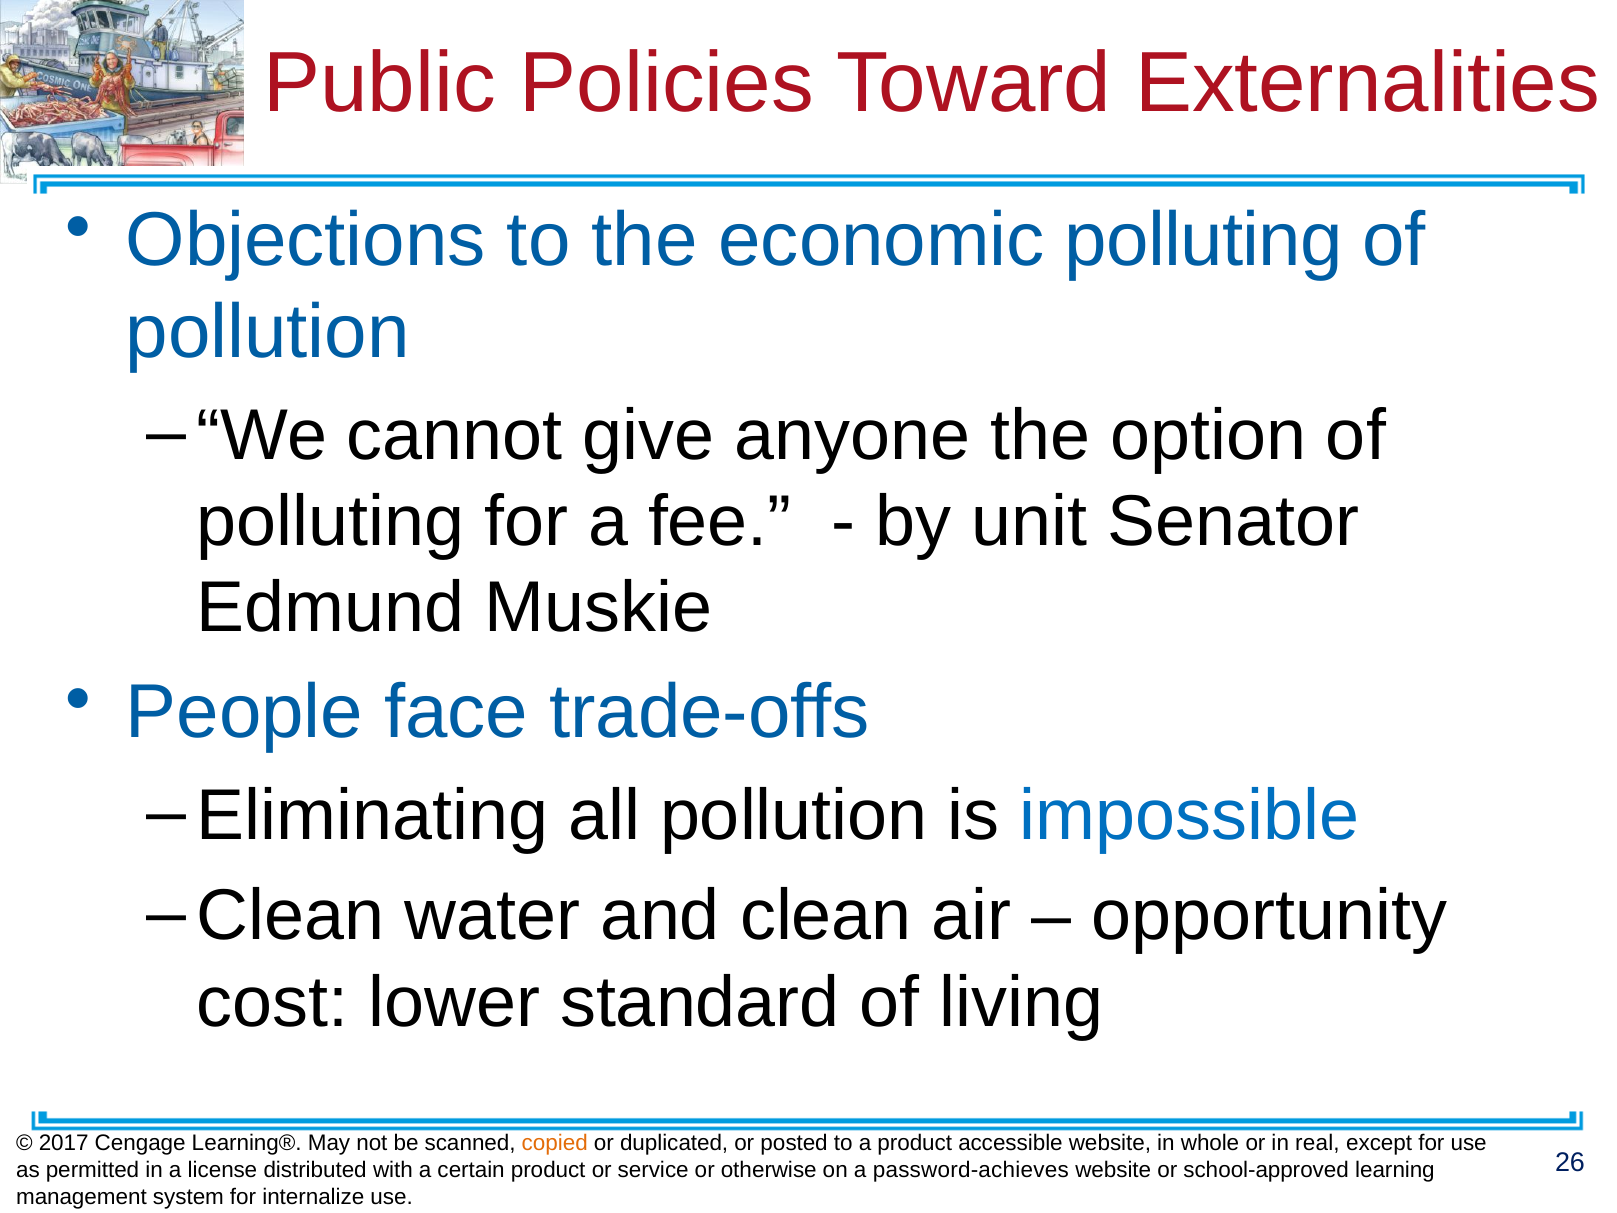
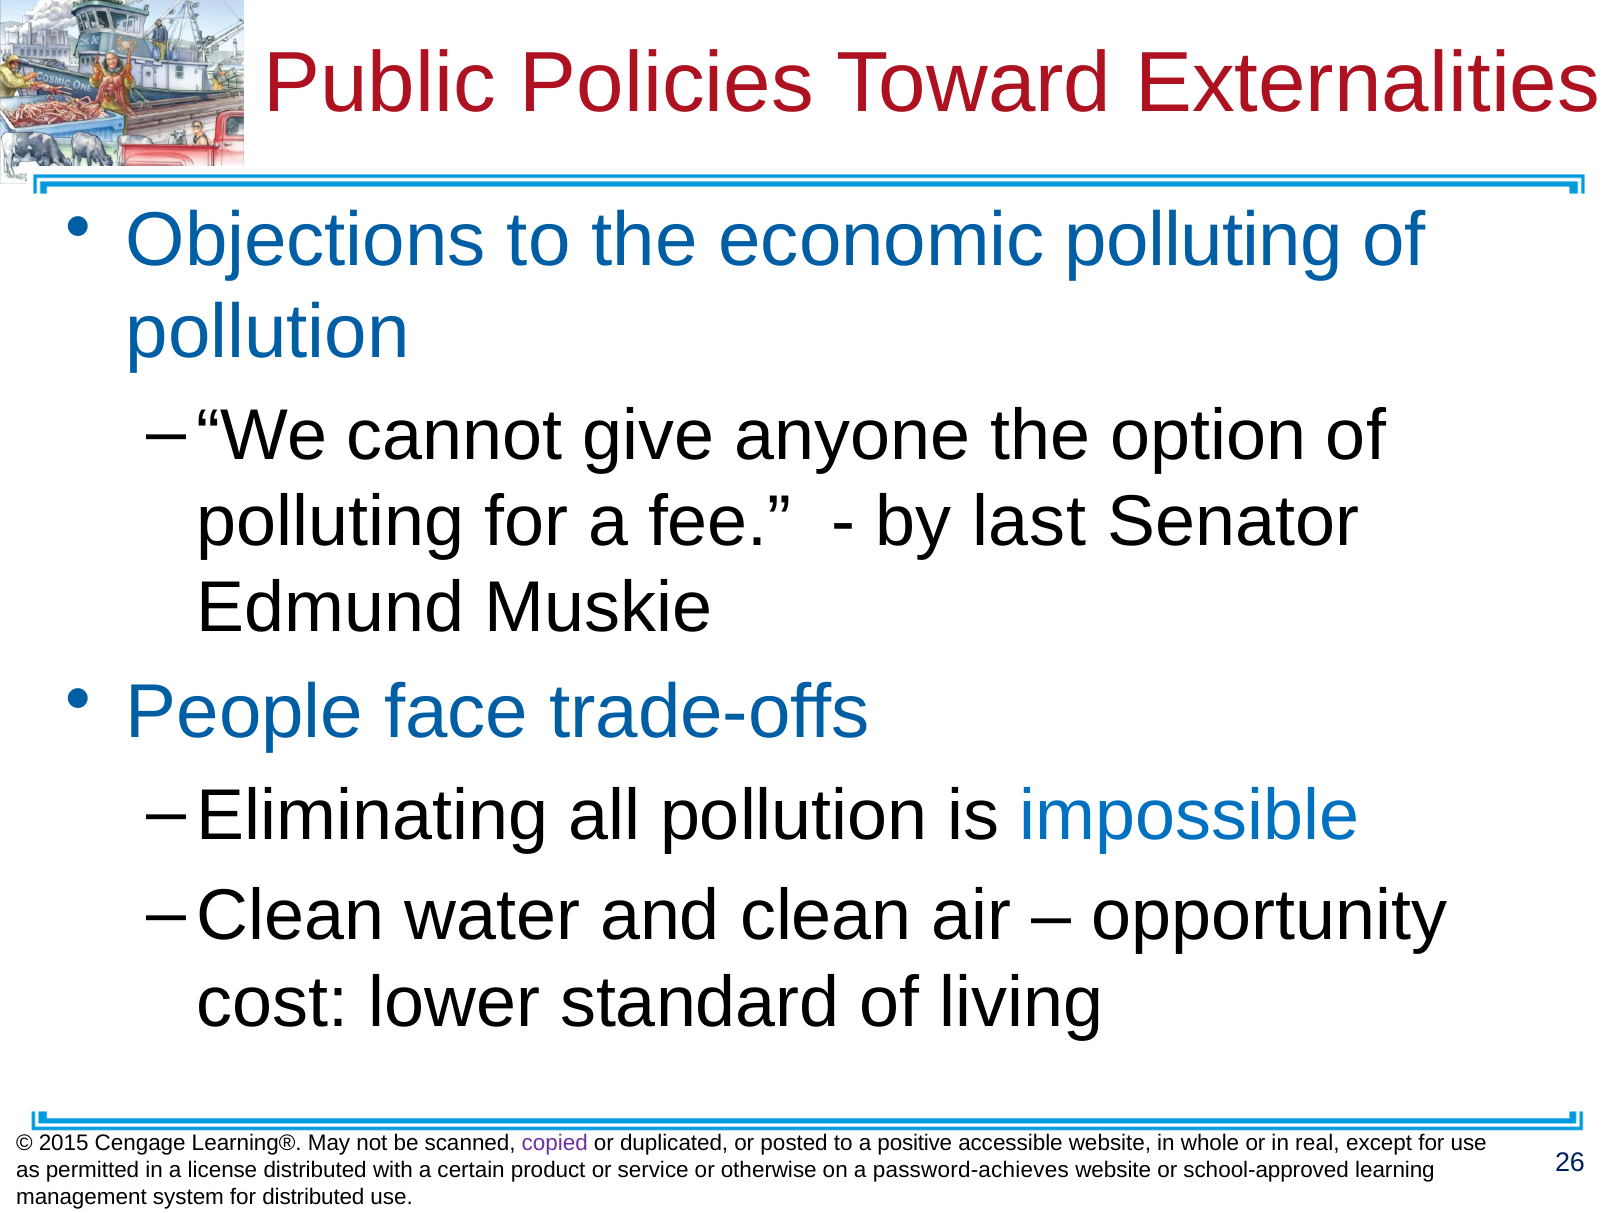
unit: unit -> last (1029, 521)
2017: 2017 -> 2015 (64, 1143)
copied colour: orange -> purple (555, 1143)
a product: product -> positive (915, 1143)
for internalize: internalize -> distributed (313, 1197)
